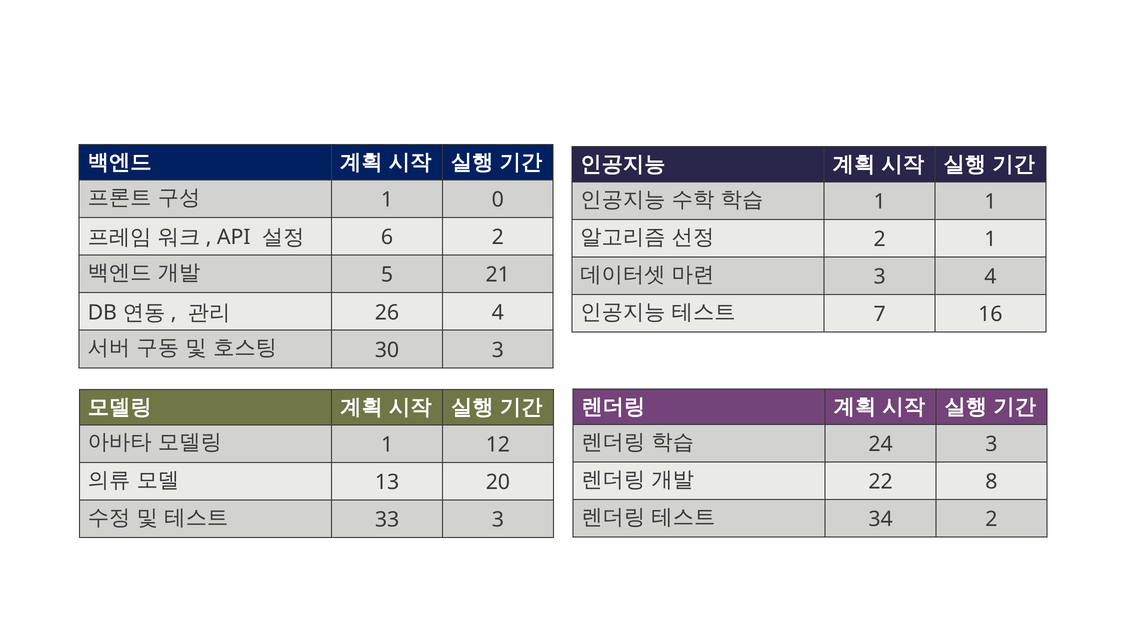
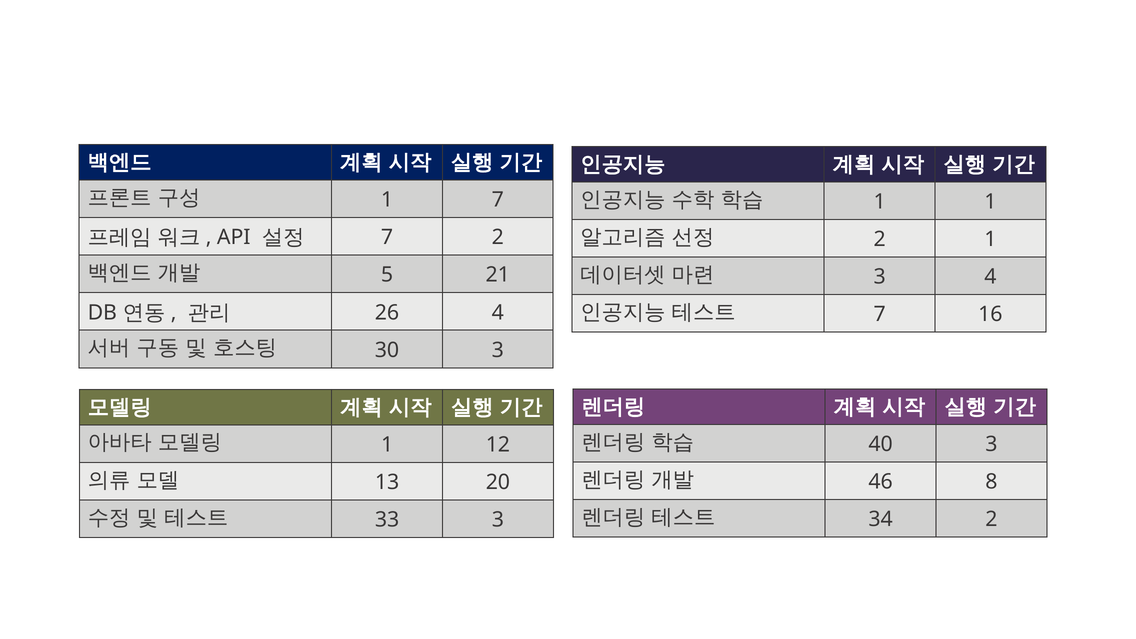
1 0: 0 -> 7 (498, 200)
6: 6 -> 7 (387, 237)
24: 24 -> 40 (881, 444)
22: 22 -> 46 (881, 482)
